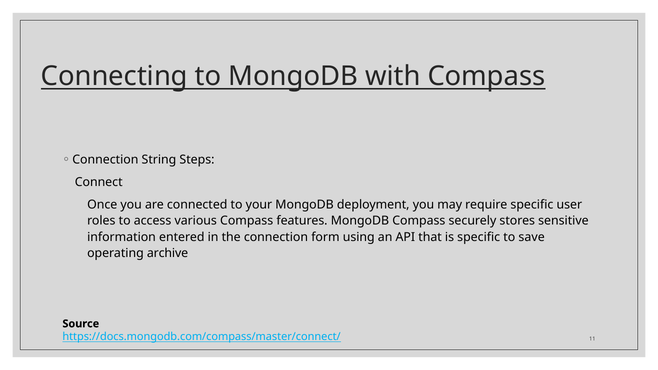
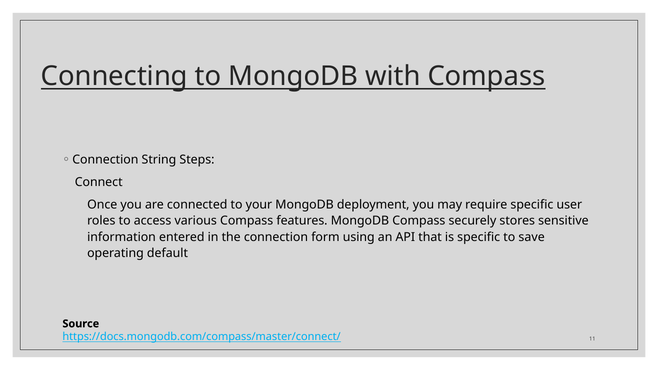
archive: archive -> default (167, 253)
